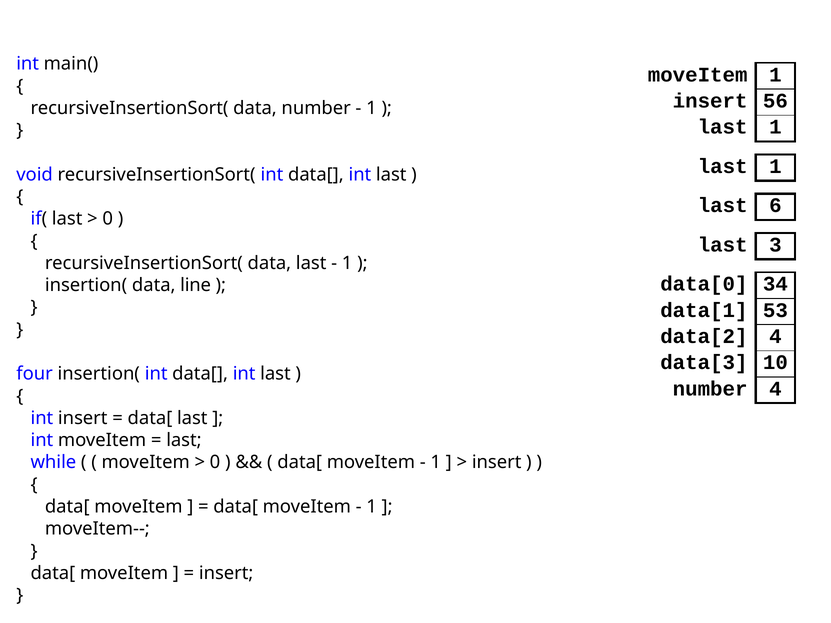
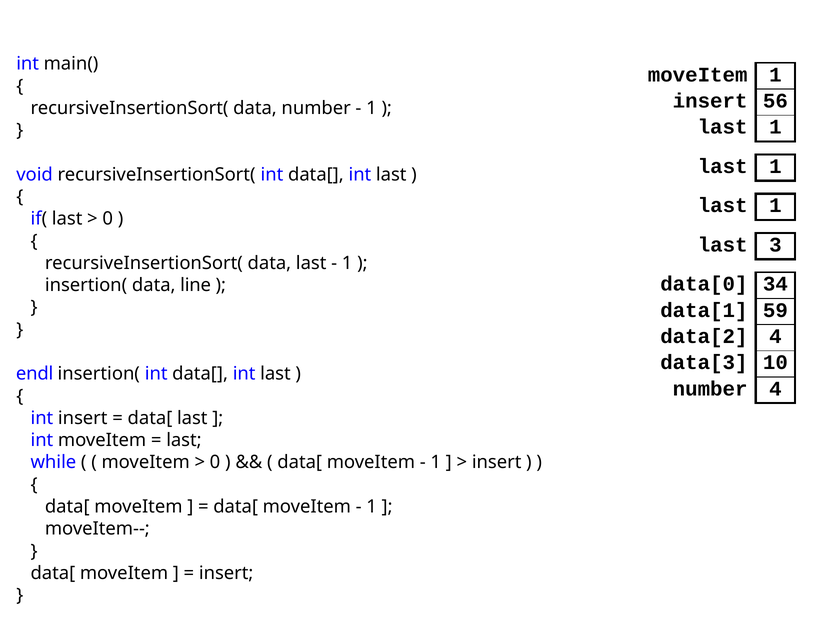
6: 6 -> 1 (775, 206)
53: 53 -> 59 (775, 310)
four: four -> endl (35, 374)
